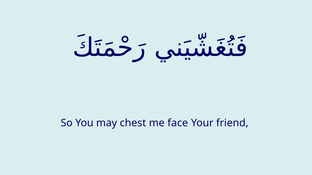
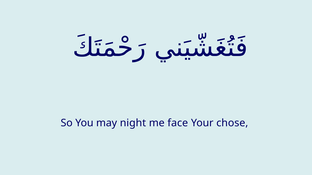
chest: chest -> night (133, 123)
friend: friend -> chose (232, 123)
